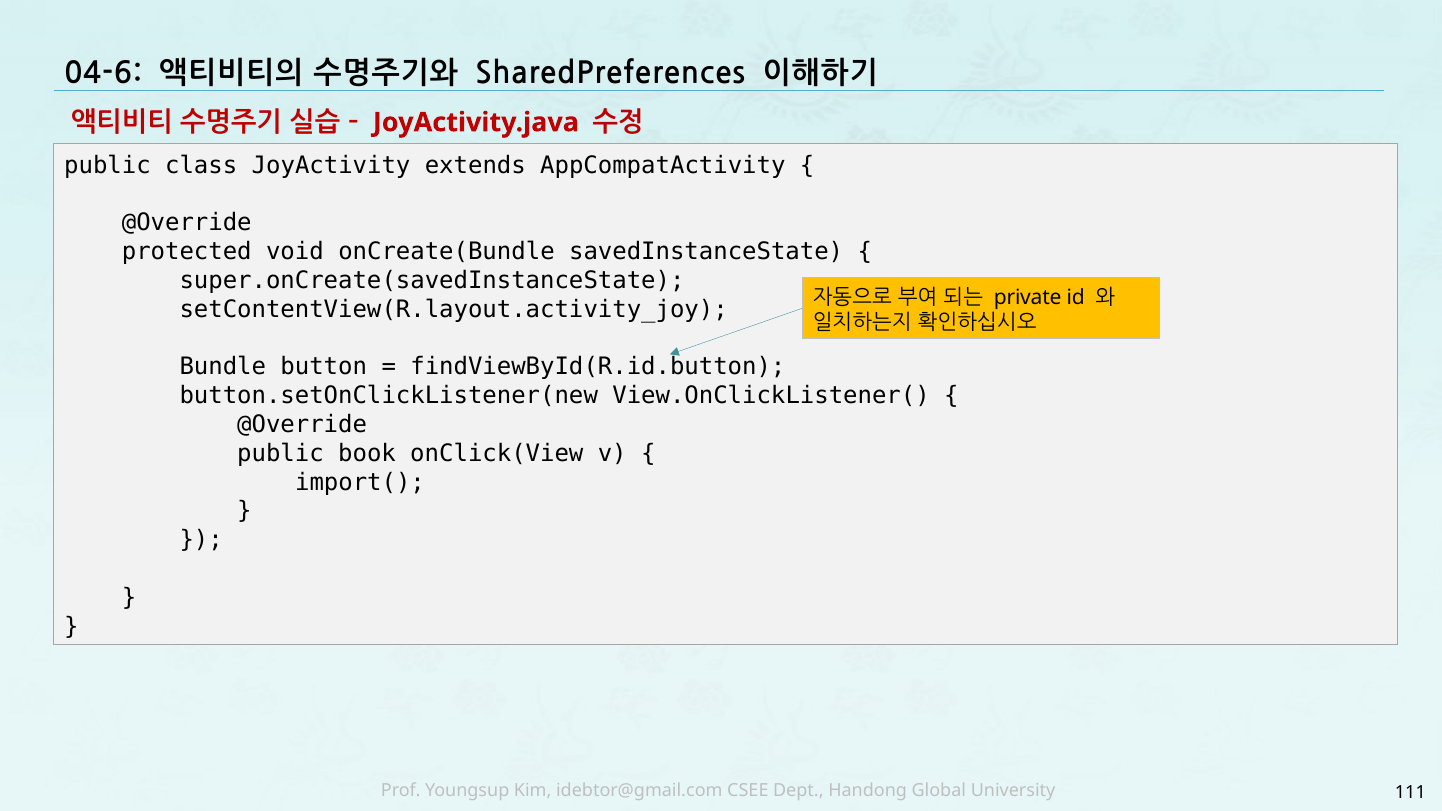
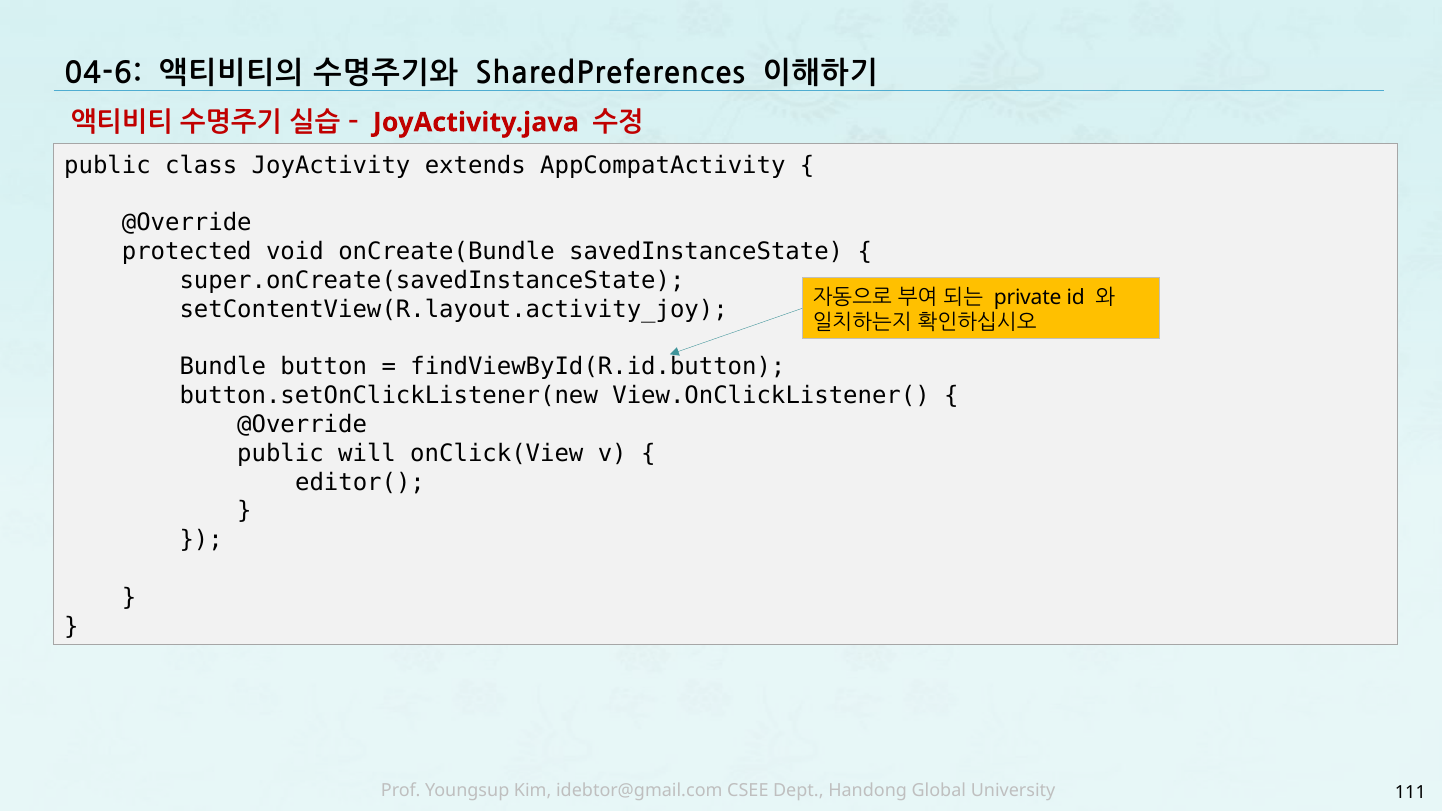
book: book -> will (367, 453)
import(: import( -> editor( (360, 482)
